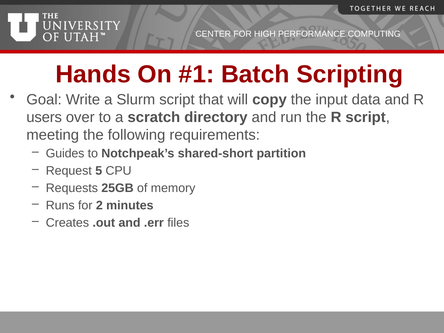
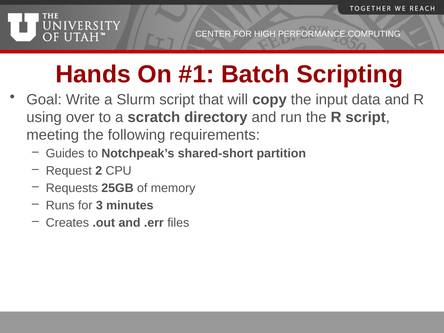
users: users -> using (44, 117)
5: 5 -> 2 (99, 171)
2: 2 -> 3 (99, 205)
